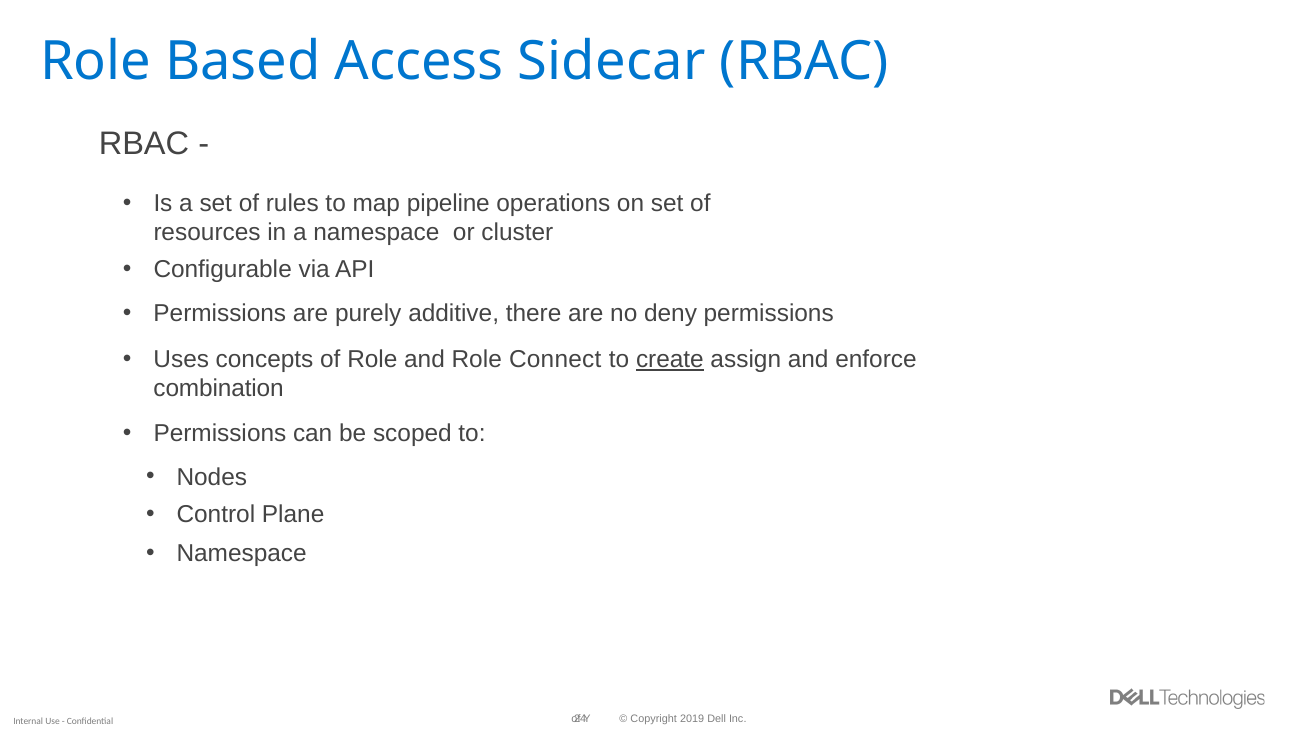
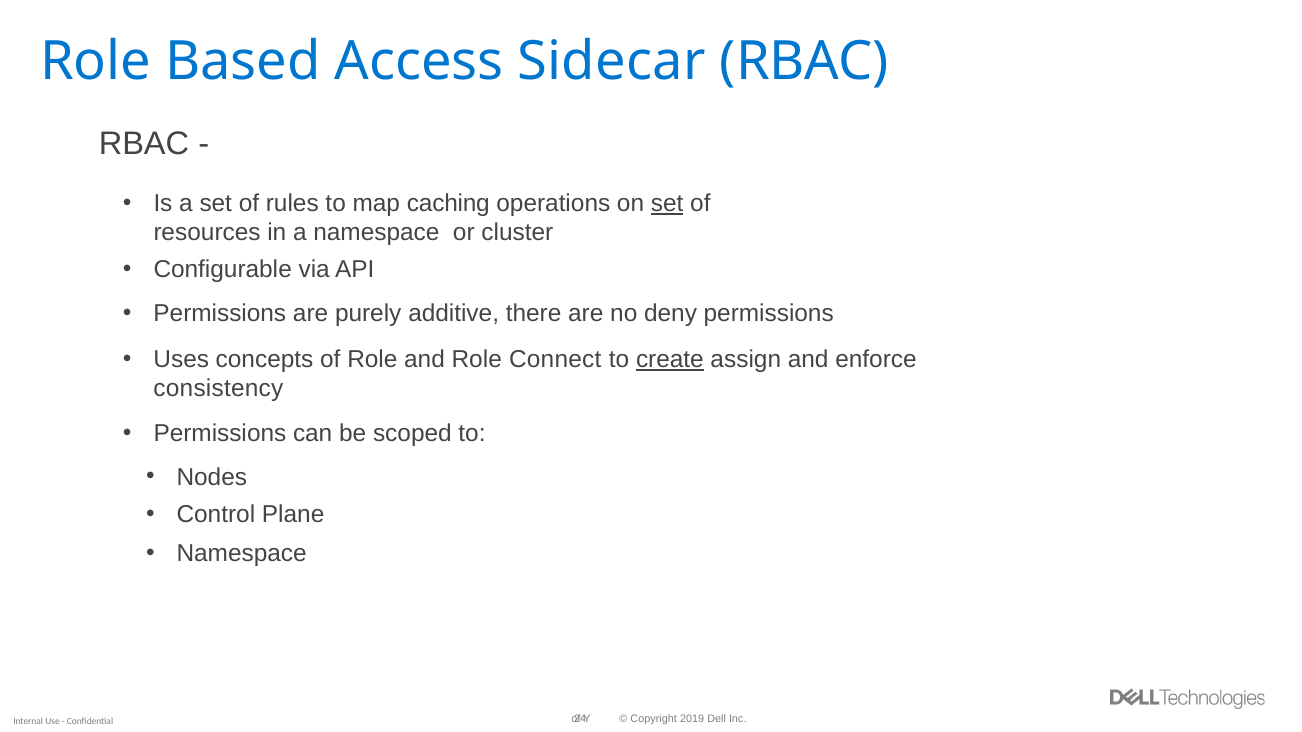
pipeline: pipeline -> caching (448, 203)
set underline: none -> present (667, 203)
combination: combination -> consistency (218, 389)
